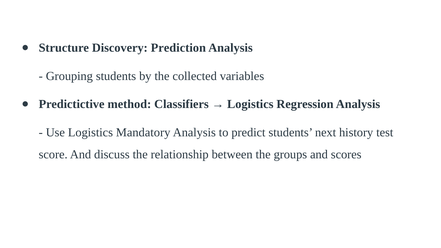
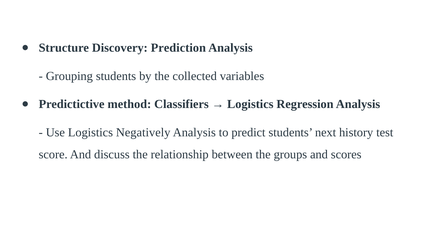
Mandatory: Mandatory -> Negatively (143, 132)
